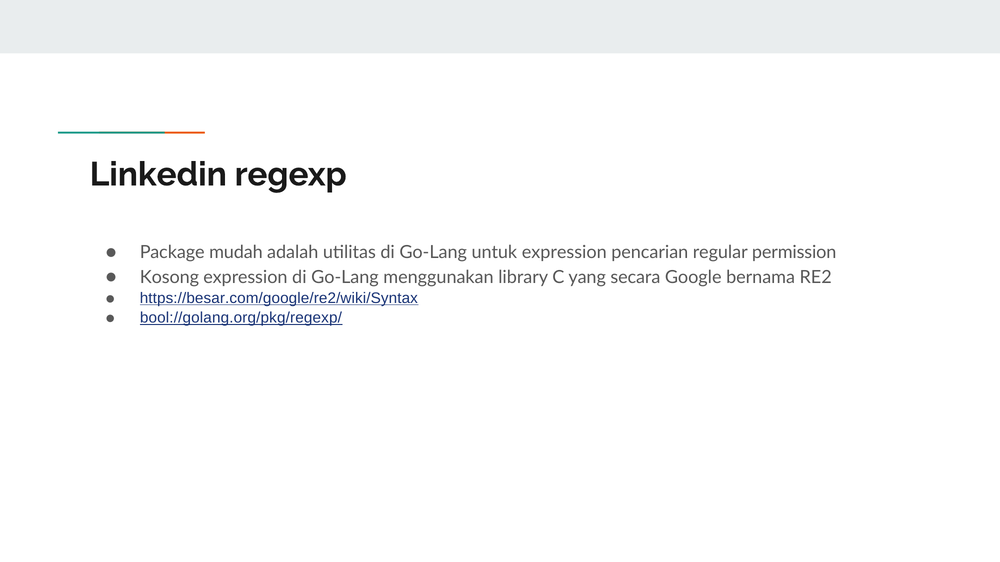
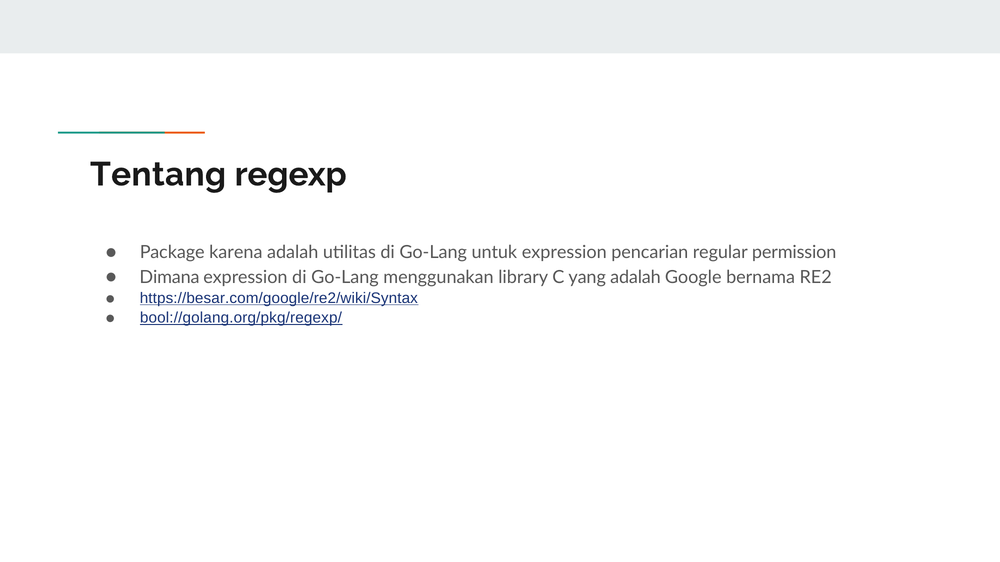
Linkedin: Linkedin -> Tentang (158, 175)
mudah: mudah -> karena (236, 252)
Kosong: Kosong -> Dimana (169, 277)
yang secara: secara -> adalah (635, 277)
